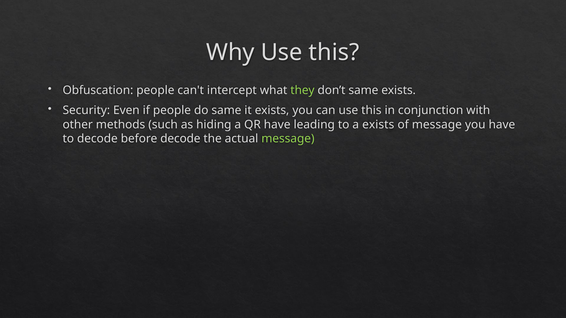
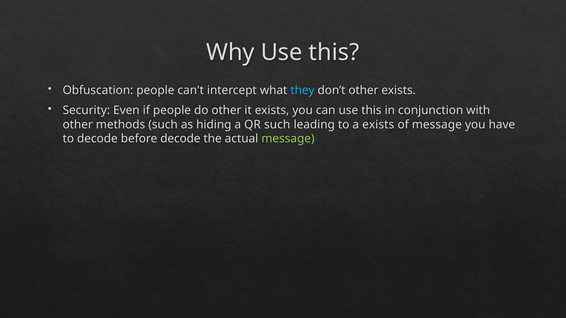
they colour: light green -> light blue (302, 90)
don’t same: same -> other (363, 90)
do same: same -> other (226, 111)
QR have: have -> such (277, 125)
